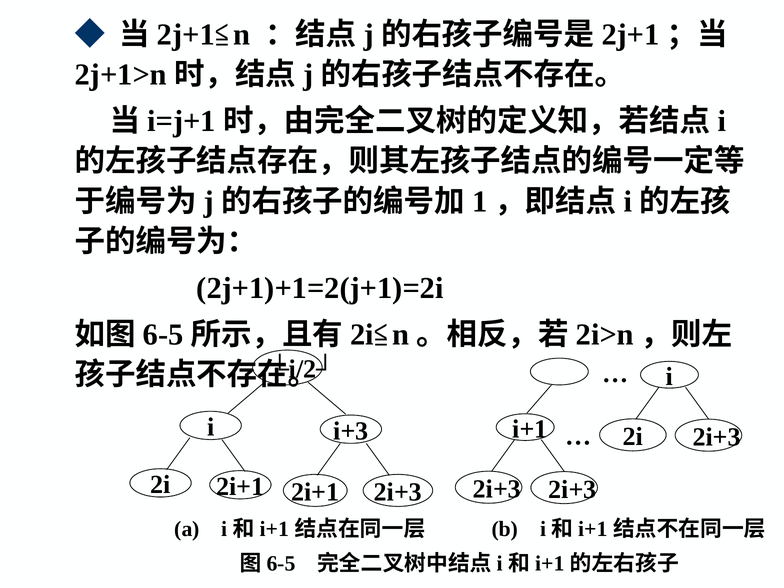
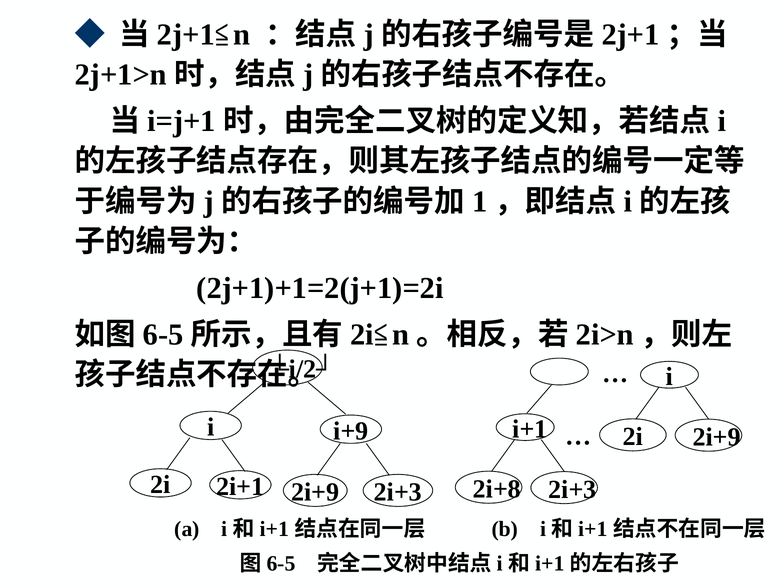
i+3: i+3 -> i+9 (351, 431)
2i 2i+3: 2i+3 -> 2i+9 (717, 437)
2i+1 2i+1: 2i+1 -> 2i+9 (315, 492)
2i+3: 2i+3 -> 2i+8 (497, 489)
